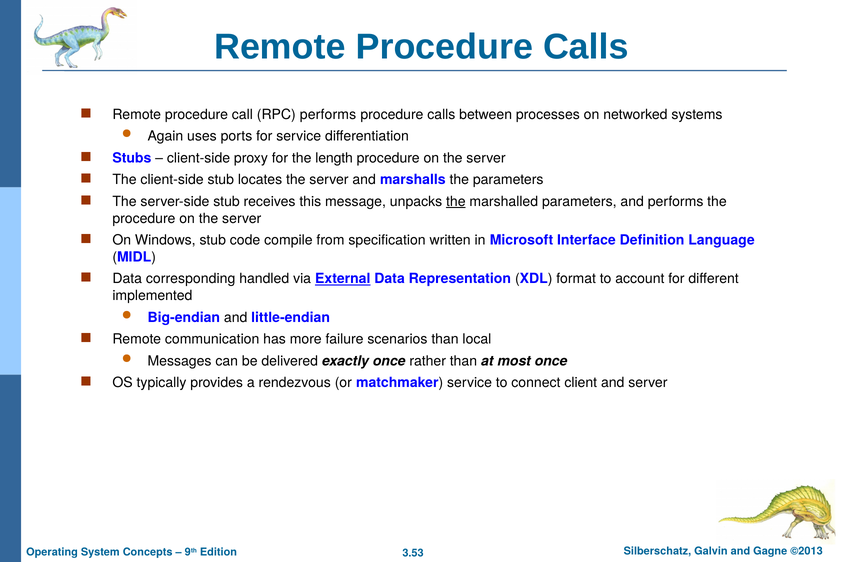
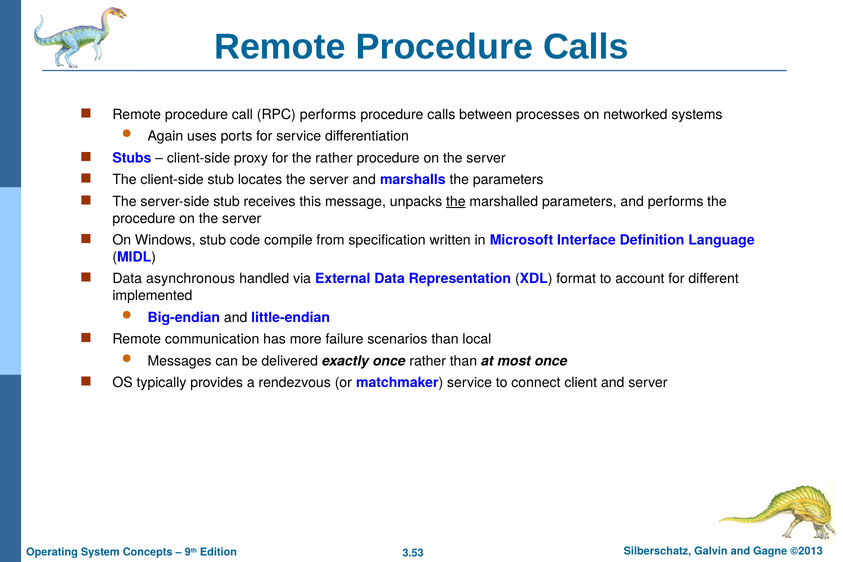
the length: length -> rather (334, 158)
corresponding: corresponding -> asynchronous (191, 279)
External underline: present -> none (343, 279)
